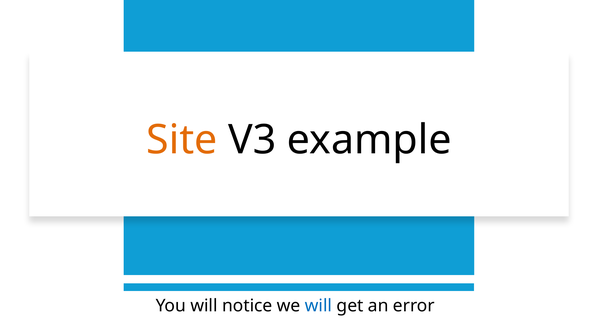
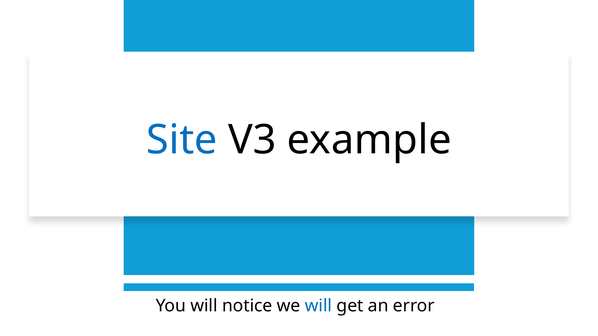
Site colour: orange -> blue (182, 140)
